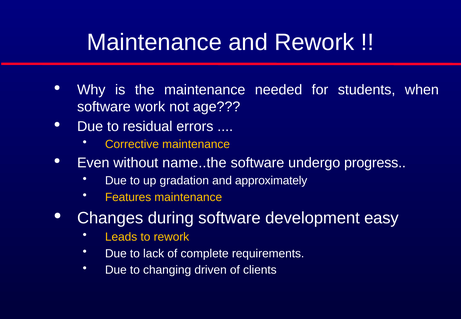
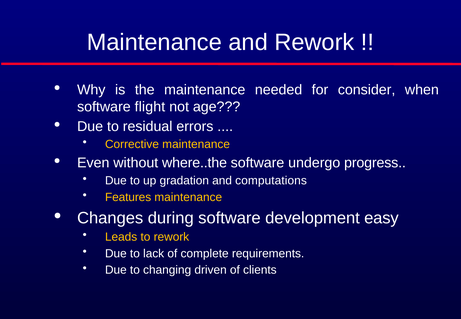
students: students -> consider (367, 90)
work: work -> flight (150, 107)
name..the: name..the -> where..the (195, 163)
approximately: approximately -> computations (271, 181)
